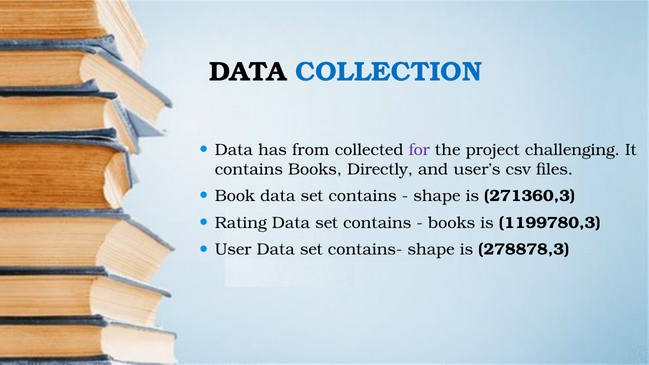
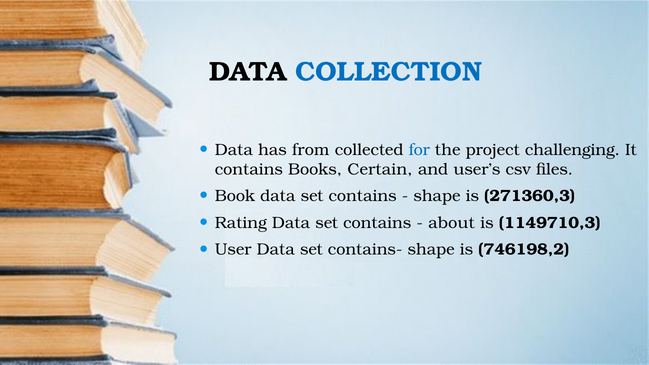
for colour: purple -> blue (419, 150)
Directly: Directly -> Certain (380, 169)
books: books -> about (452, 223)
1199780,3: 1199780,3 -> 1149710,3 (550, 223)
278878,3: 278878,3 -> 746198,2 (524, 250)
